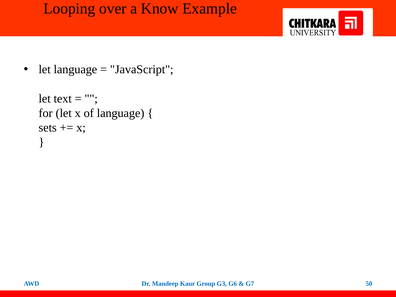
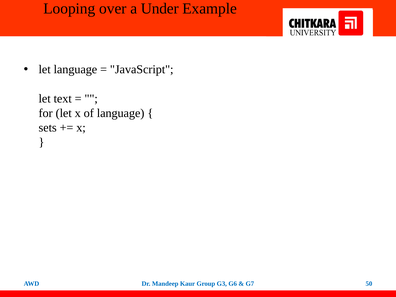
Know: Know -> Under (160, 9)
